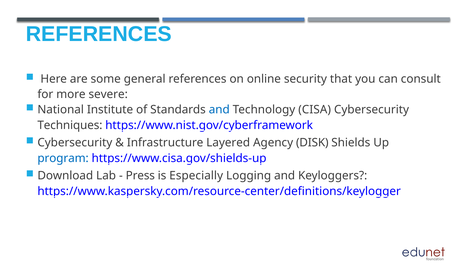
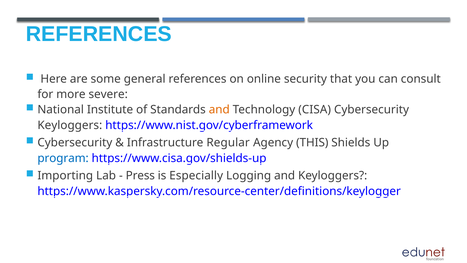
and colour: blue -> orange (219, 110)
Techniques: Techniques -> Keyloggers (70, 125)
Layered: Layered -> Regular (228, 143)
DISK: DISK -> THIS (312, 143)
Download: Download -> Importing (65, 175)
